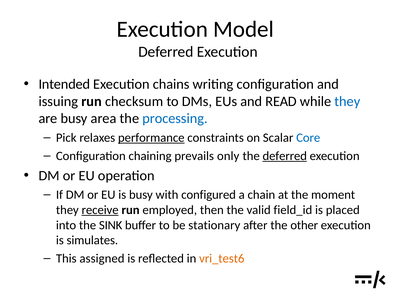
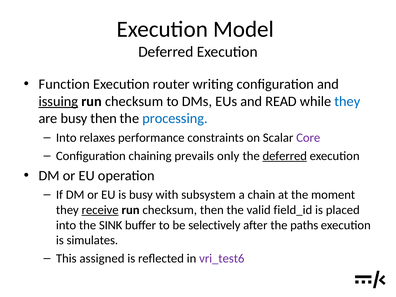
Intended: Intended -> Function (64, 84)
chains: chains -> router (171, 84)
issuing underline: none -> present (58, 101)
busy area: area -> then (104, 118)
Pick: Pick -> Into (66, 138)
performance underline: present -> none (151, 138)
Core colour: blue -> purple (308, 138)
configured: configured -> subsystem (209, 195)
employed: employed -> checksum (170, 210)
stationary: stationary -> selectively (214, 225)
other: other -> paths (304, 225)
vri_test6 colour: orange -> purple (222, 259)
